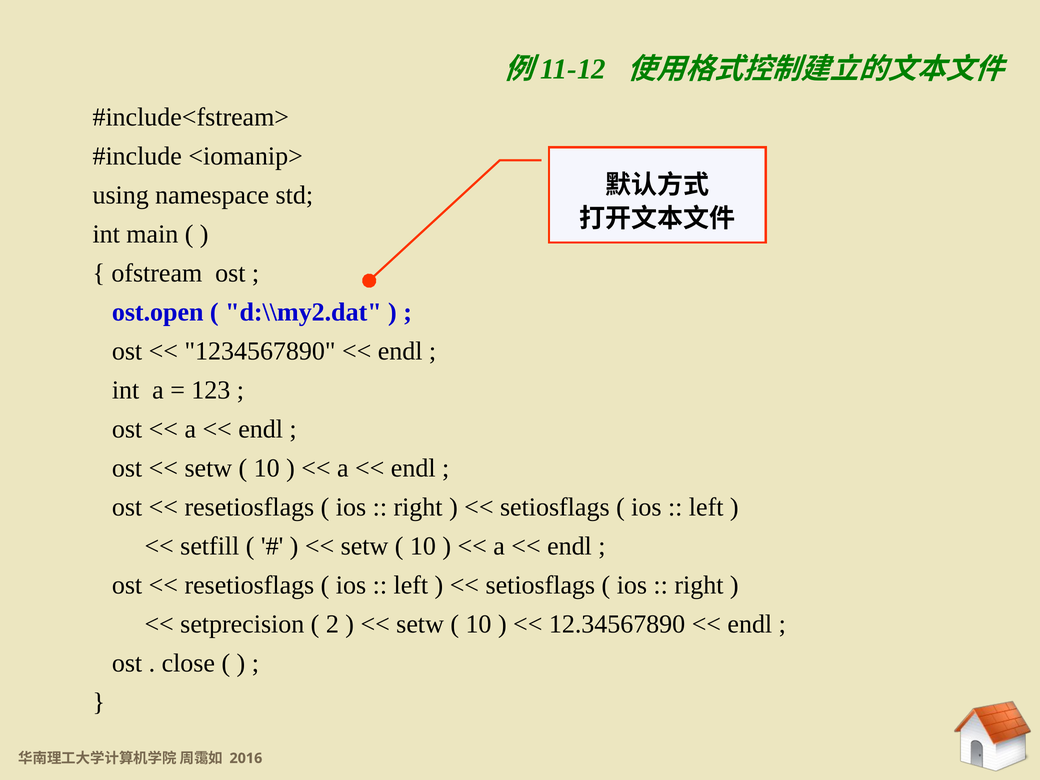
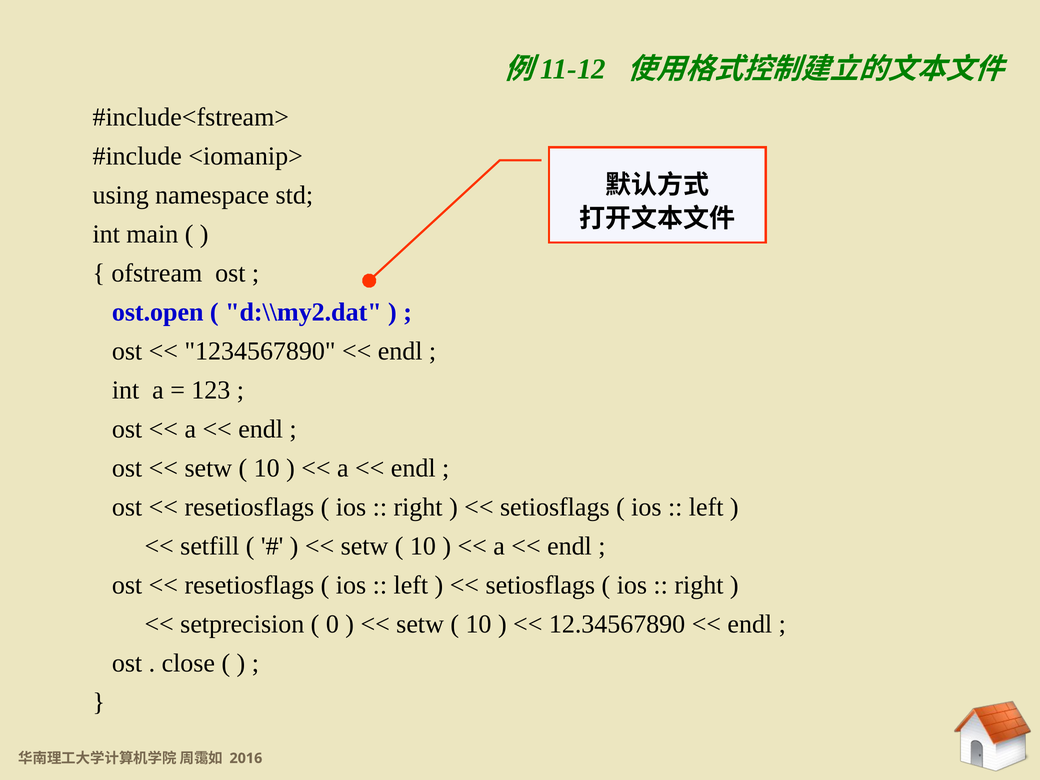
2: 2 -> 0 (332, 624)
